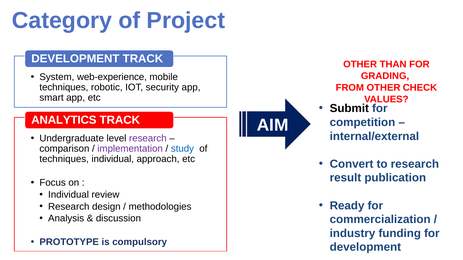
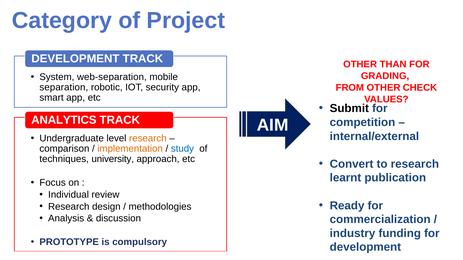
web-experience: web-experience -> web-separation (112, 77)
techniques: techniques -> separation (64, 88)
research colour: purple -> orange (148, 139)
implementation colour: purple -> orange (130, 149)
techniques individual: individual -> university (113, 159)
result: result -> learnt (345, 178)
